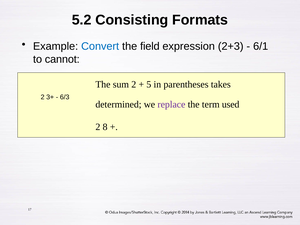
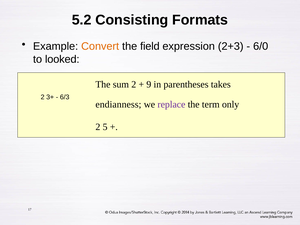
Convert colour: blue -> orange (100, 46)
6/1: 6/1 -> 6/0 (261, 46)
cannot: cannot -> looked (62, 59)
5: 5 -> 9 (149, 84)
determined: determined -> endianness (118, 104)
used: used -> only (231, 104)
8: 8 -> 5 (105, 127)
